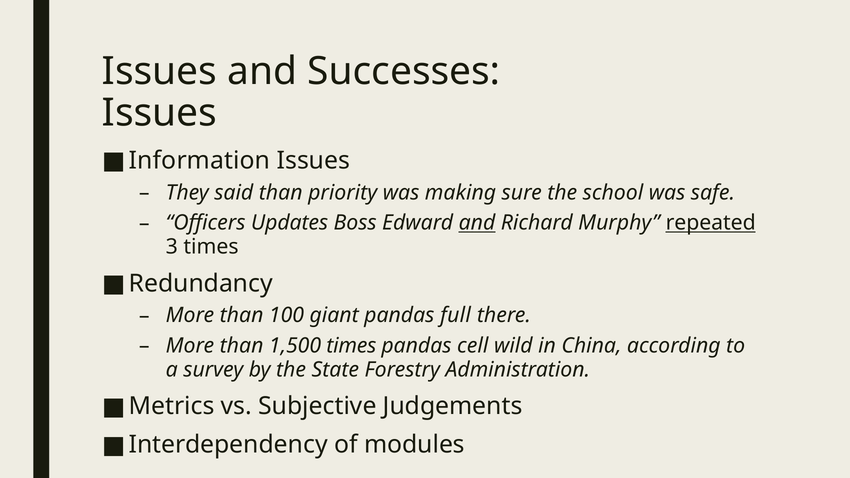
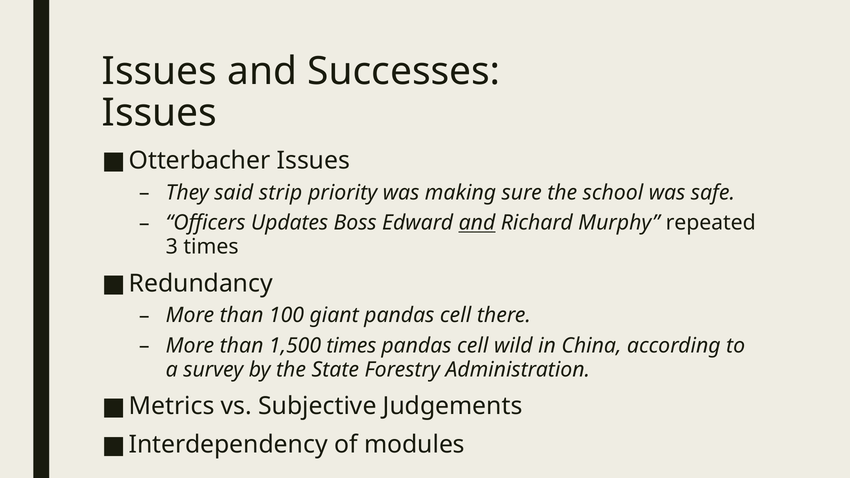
Information: Information -> Otterbacher (200, 161)
said than: than -> strip (281, 193)
repeated underline: present -> none (711, 223)
giant pandas full: full -> cell (456, 316)
